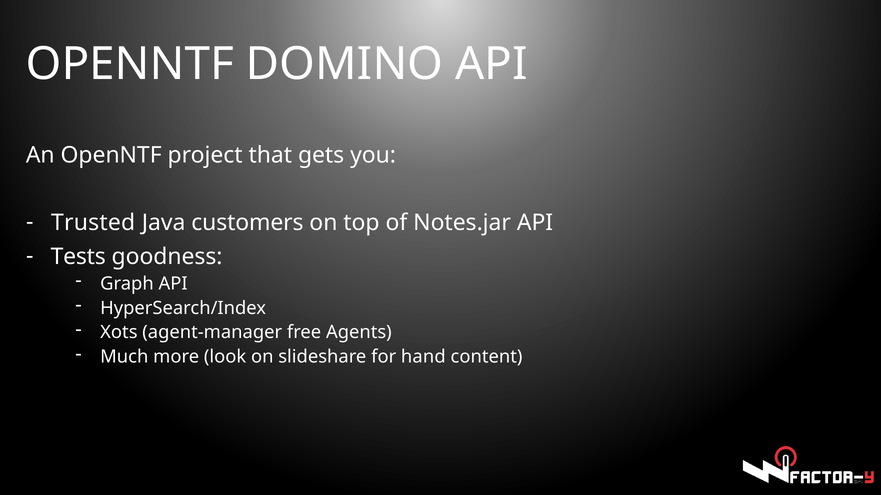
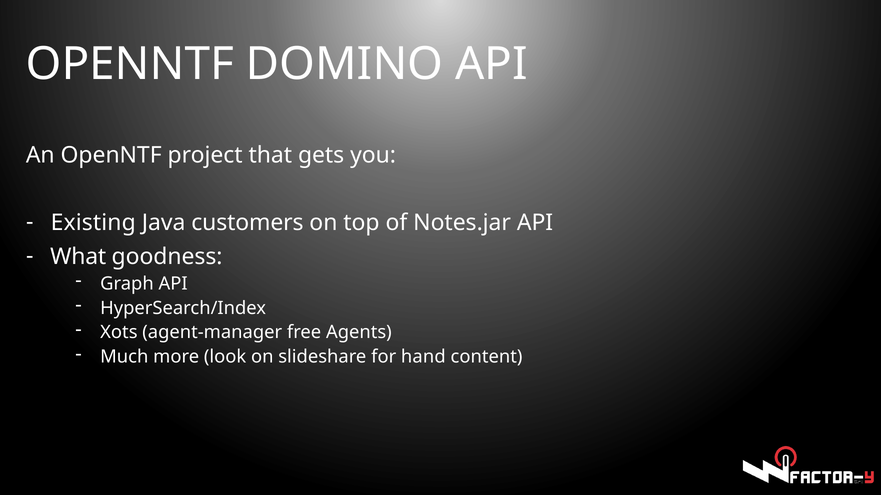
Trusted: Trusted -> Existing (93, 223)
Tests: Tests -> What (78, 257)
